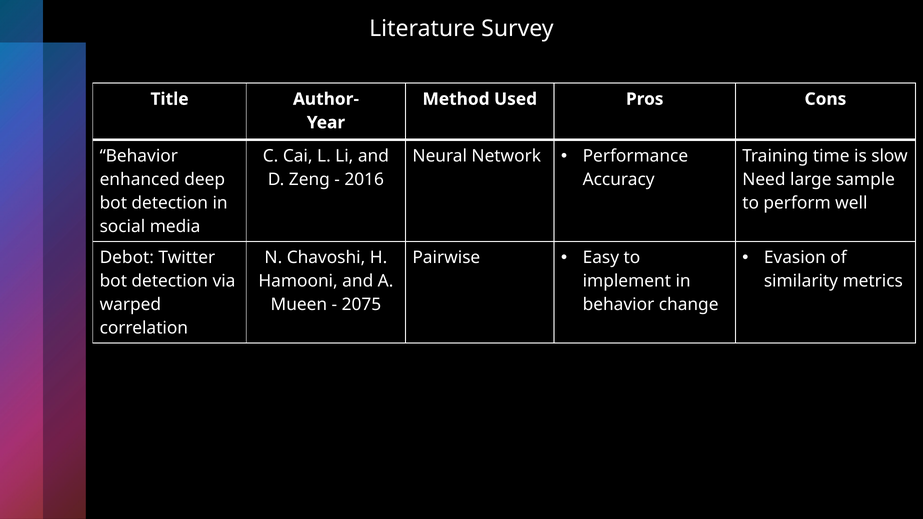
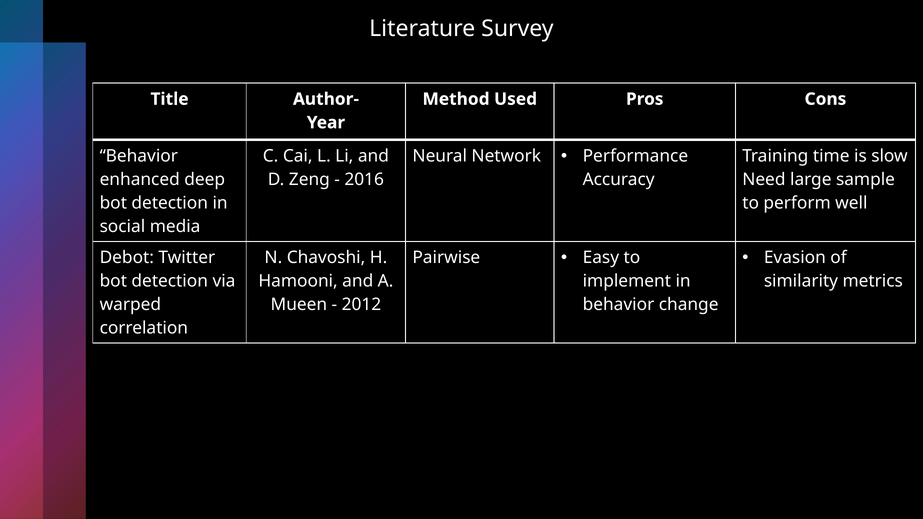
2075: 2075 -> 2012 (361, 305)
